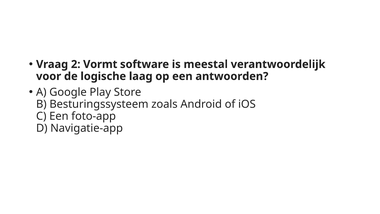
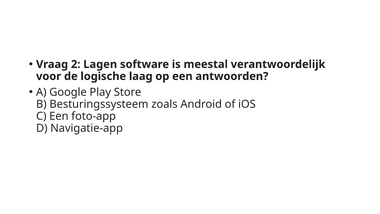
Vormt: Vormt -> Lagen (100, 64)
